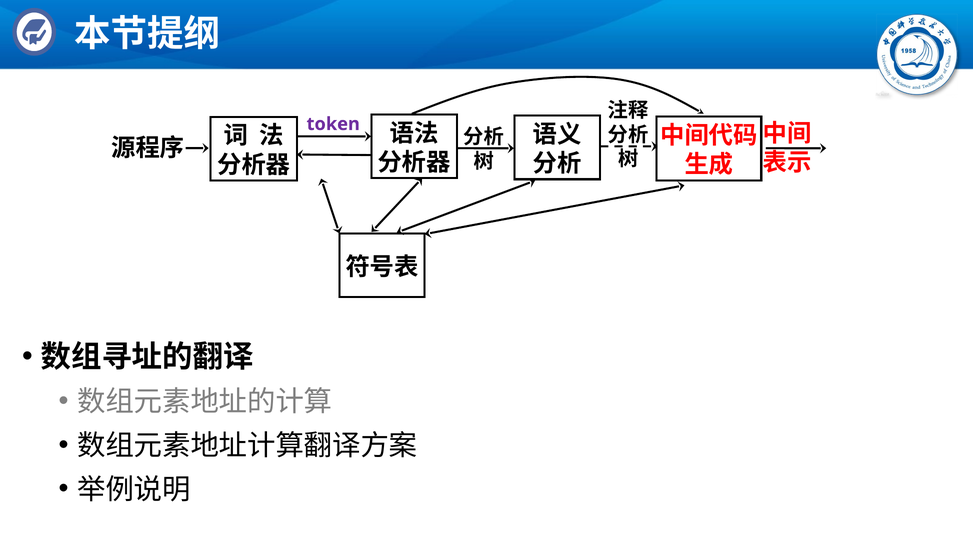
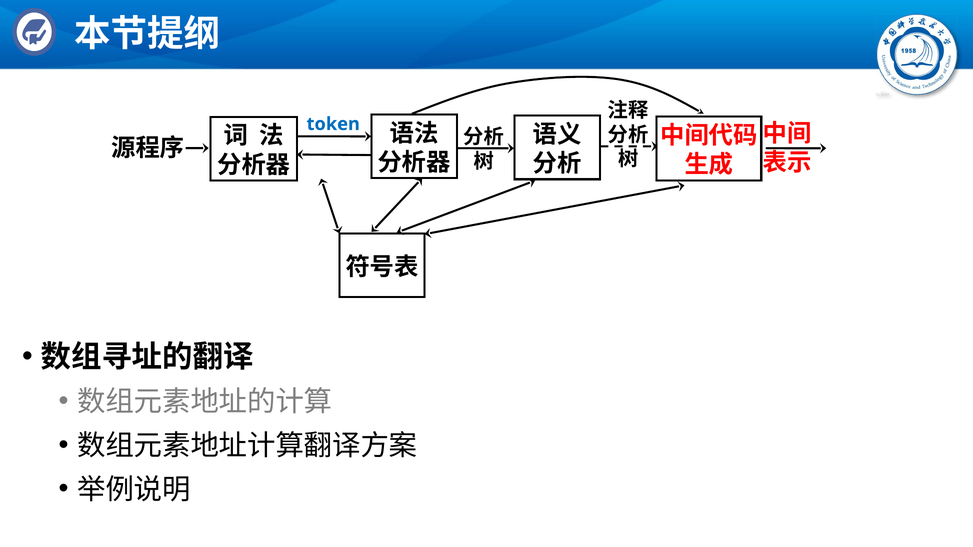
token colour: purple -> blue (333, 124)
